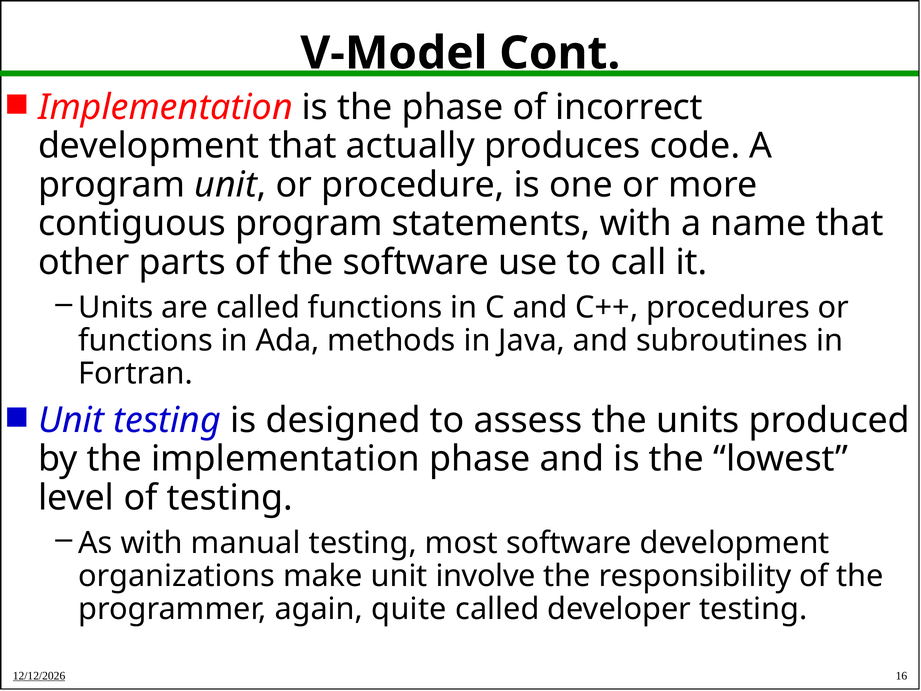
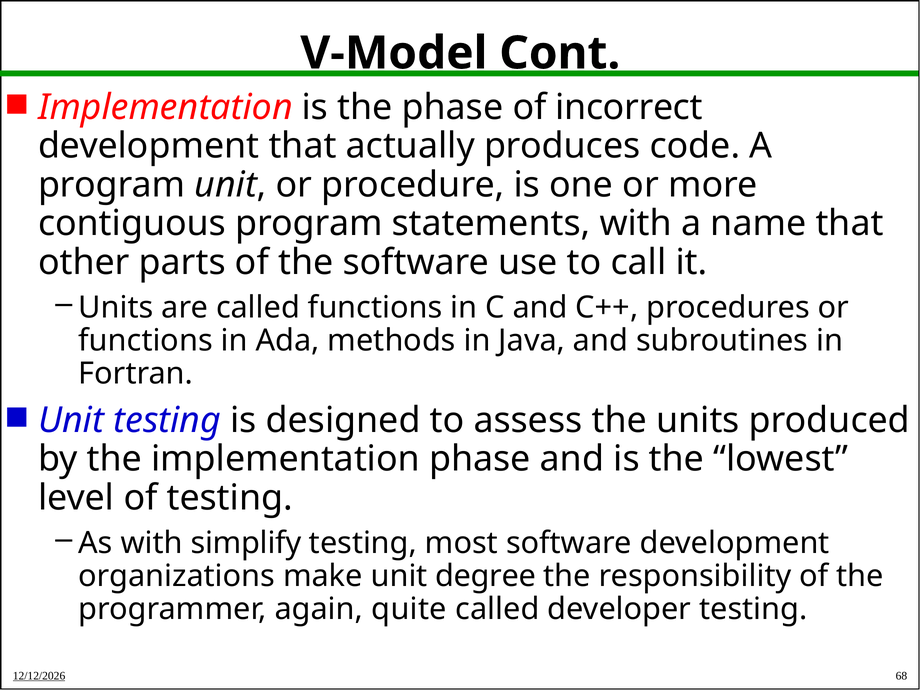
manual: manual -> simplify (246, 543)
involve: involve -> degree (486, 576)
16: 16 -> 68 (901, 676)
